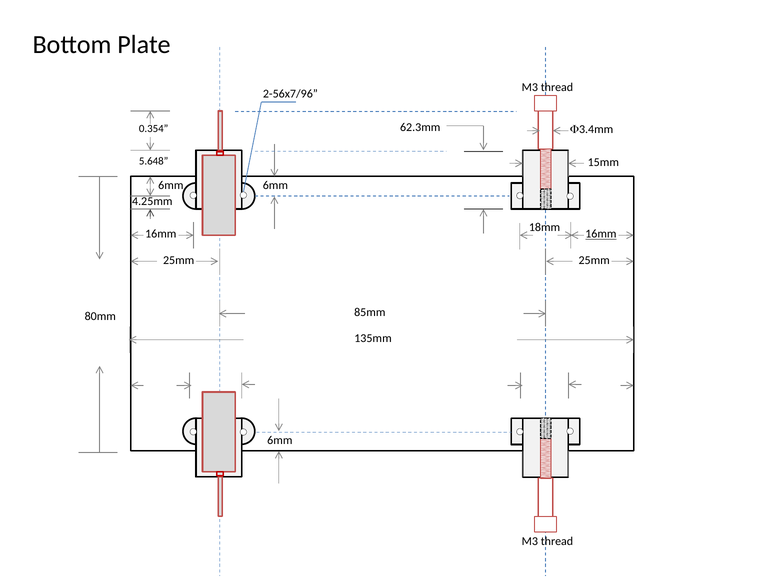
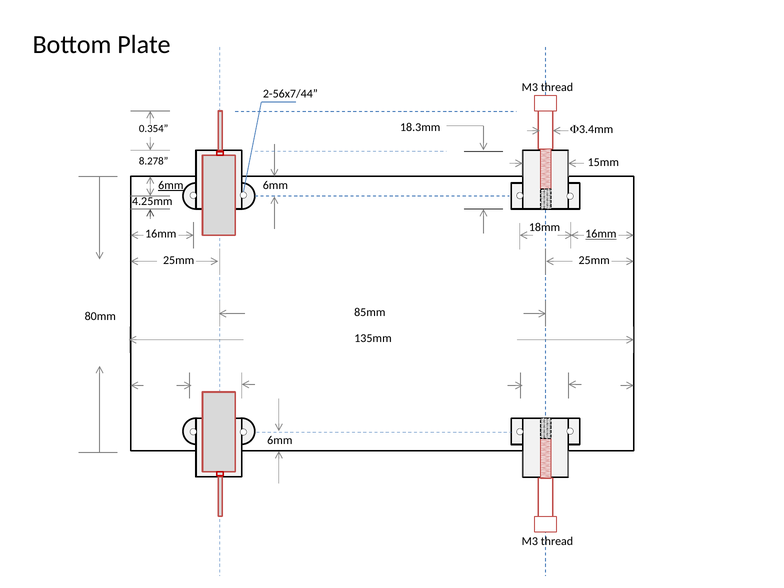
2-56x7/96: 2-56x7/96 -> 2-56x7/44 (290, 94)
62.3mm: 62.3mm -> 18.3mm (420, 127)
5.648: 5.648 -> 8.278 (154, 161)
6mm underline: none -> present (171, 185)
